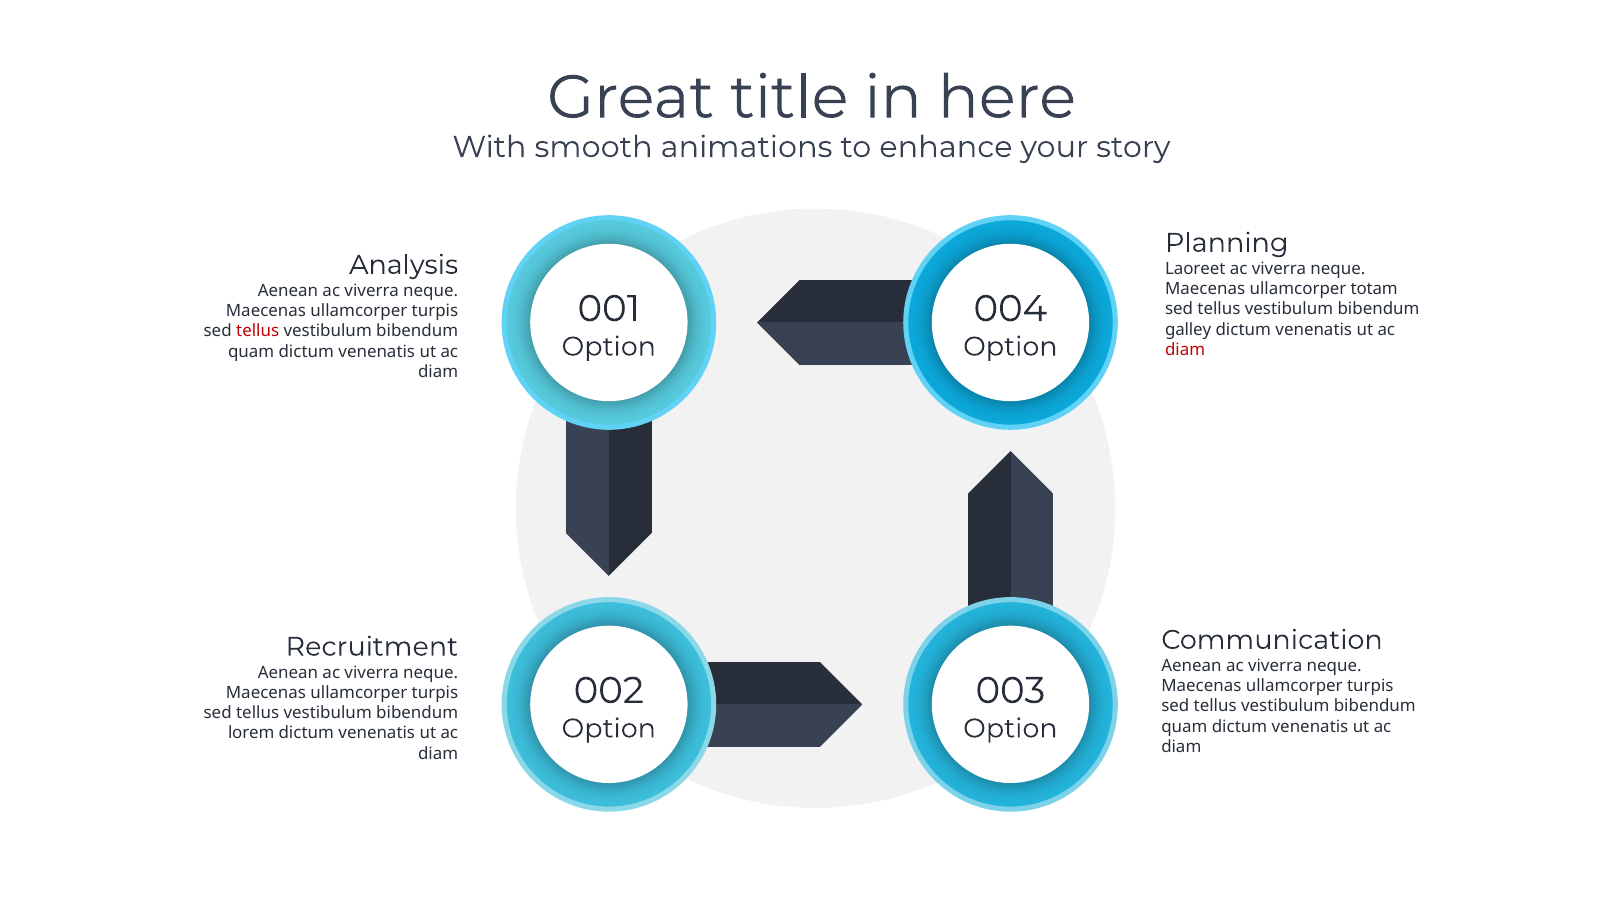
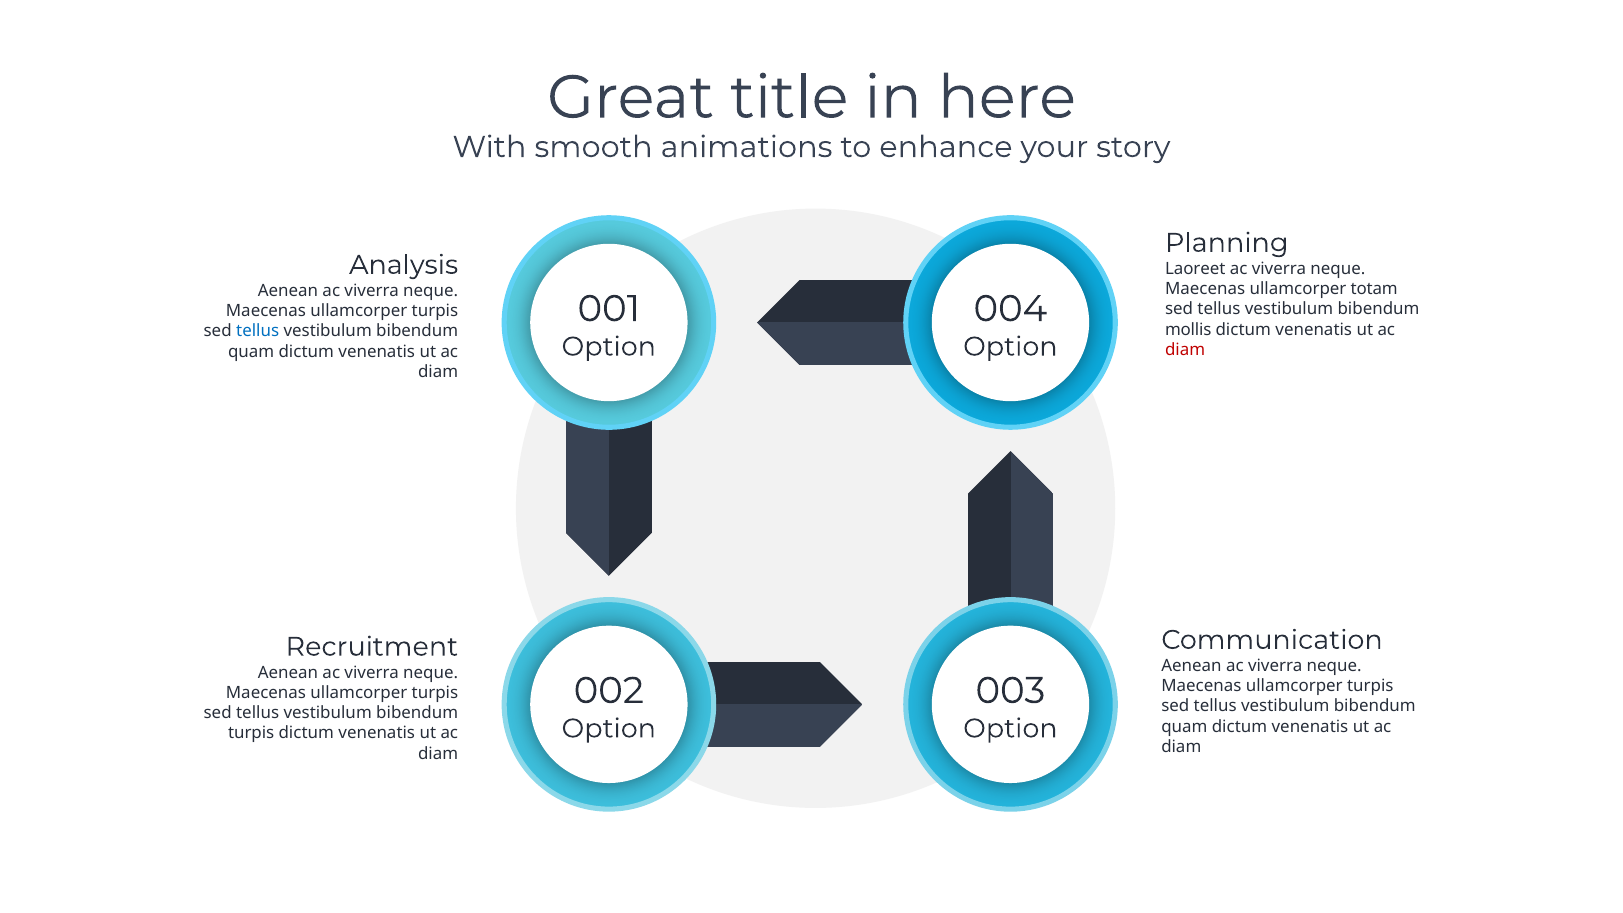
galley: galley -> mollis (1188, 329)
tellus colour: red -> blue (258, 331)
lorem: lorem -> turpis (251, 733)
